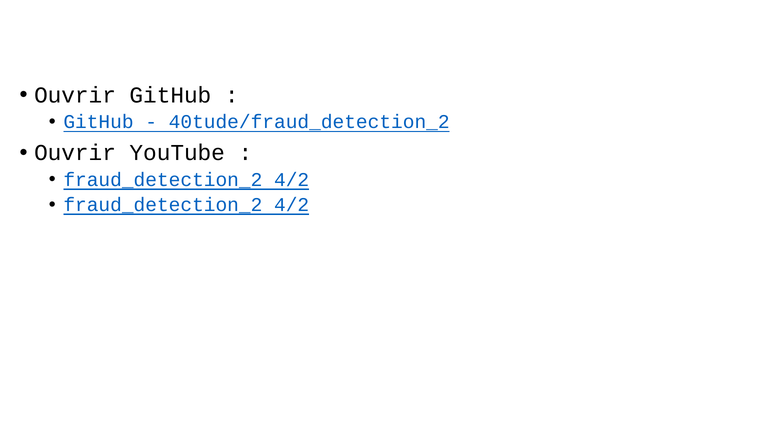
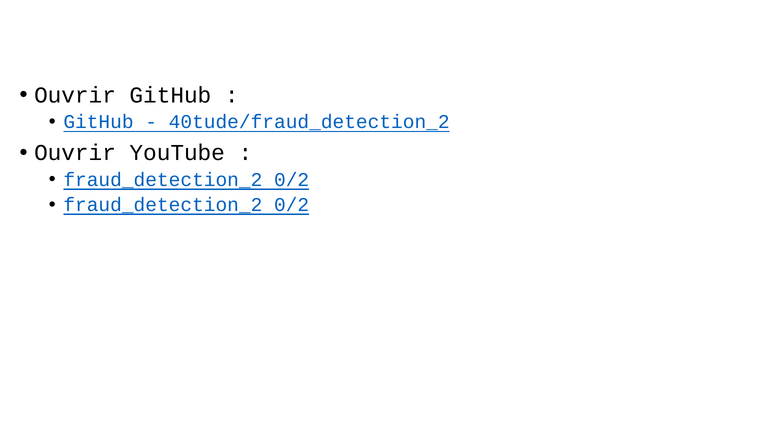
4/2: 4/2 -> 0/2 (292, 180)
4/2: 4/2 -> 0/2 (292, 205)
